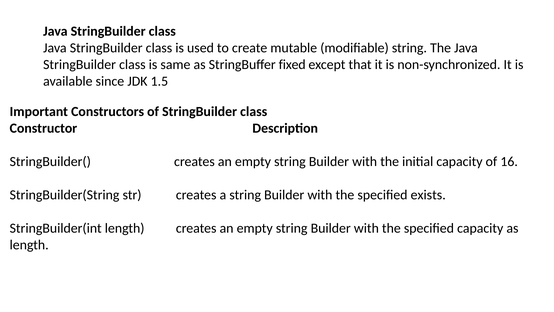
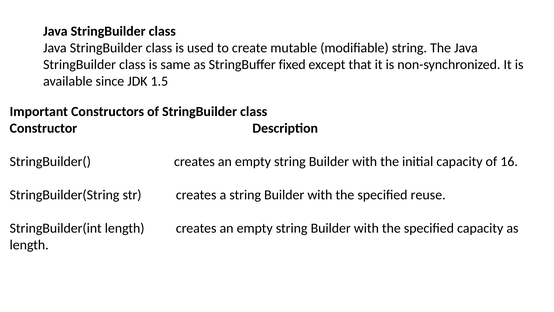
exists: exists -> reuse (428, 195)
